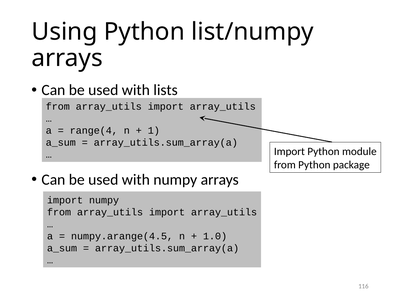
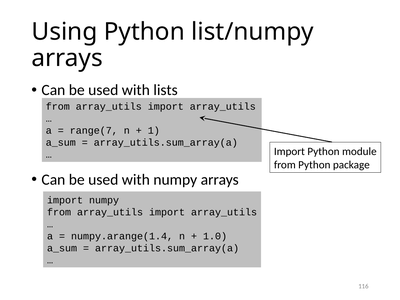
range(4: range(4 -> range(7 (94, 131)
numpy.arange(4.5: numpy.arange(4.5 -> numpy.arange(1.4 (122, 236)
